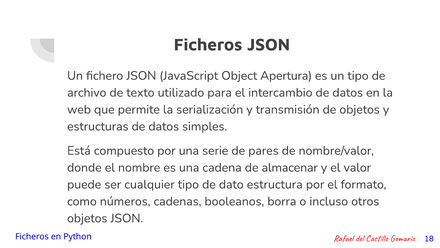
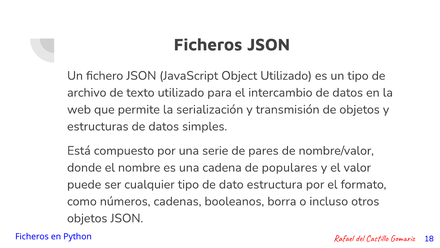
Object Apertura: Apertura -> Utilizado (286, 76)
almacenar: almacenar -> populares (290, 167)
